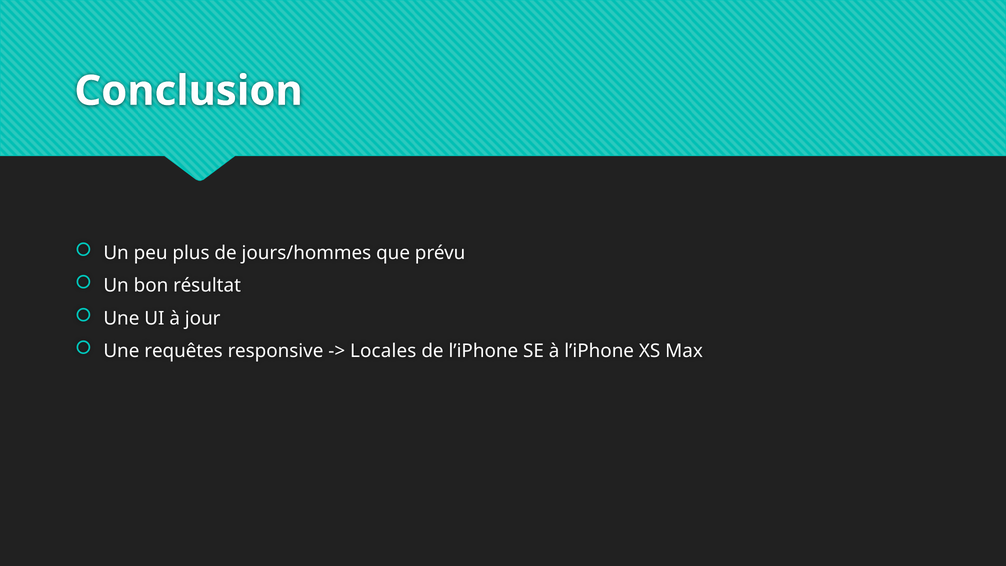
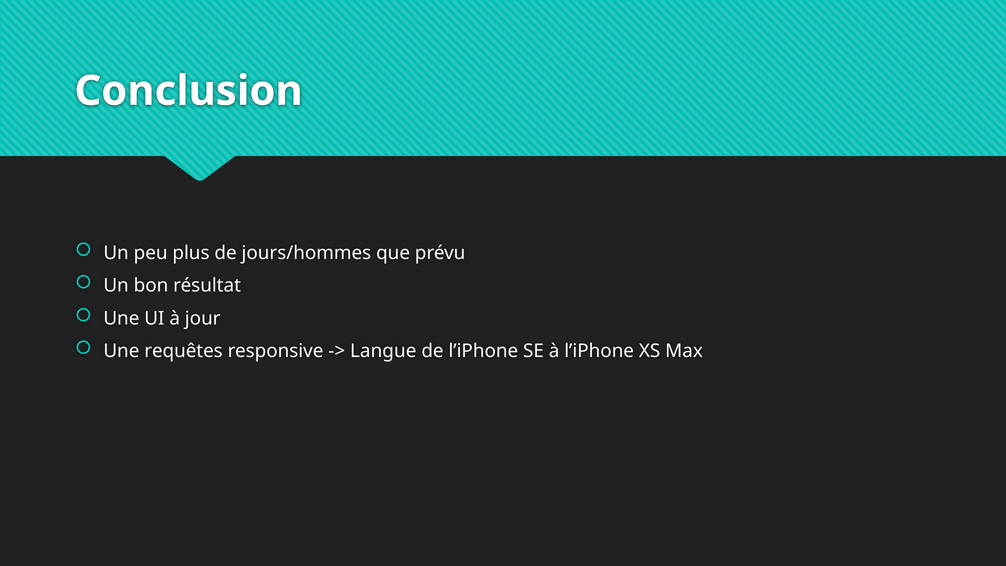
Locales: Locales -> Langue (383, 351)
